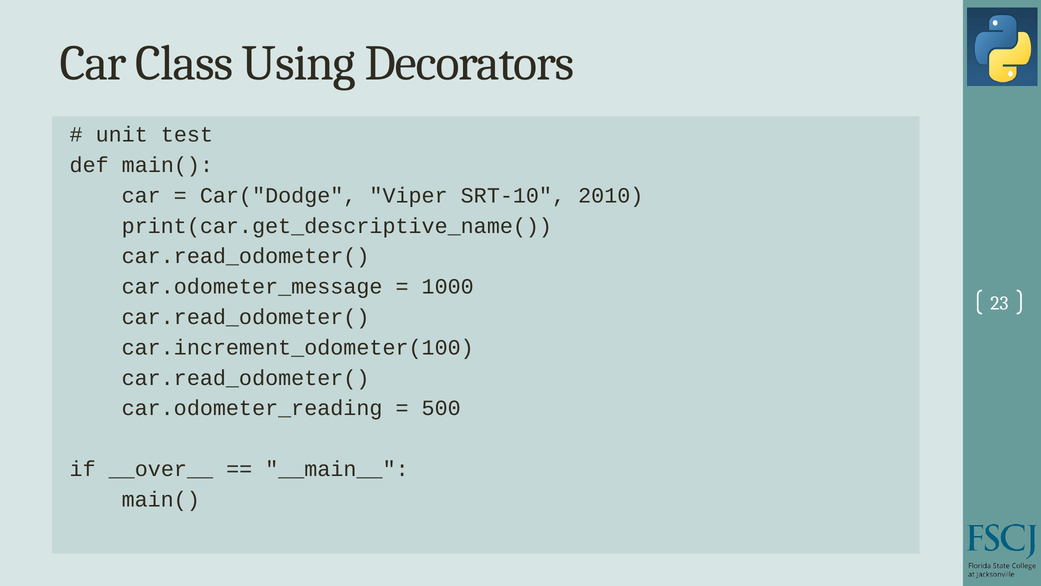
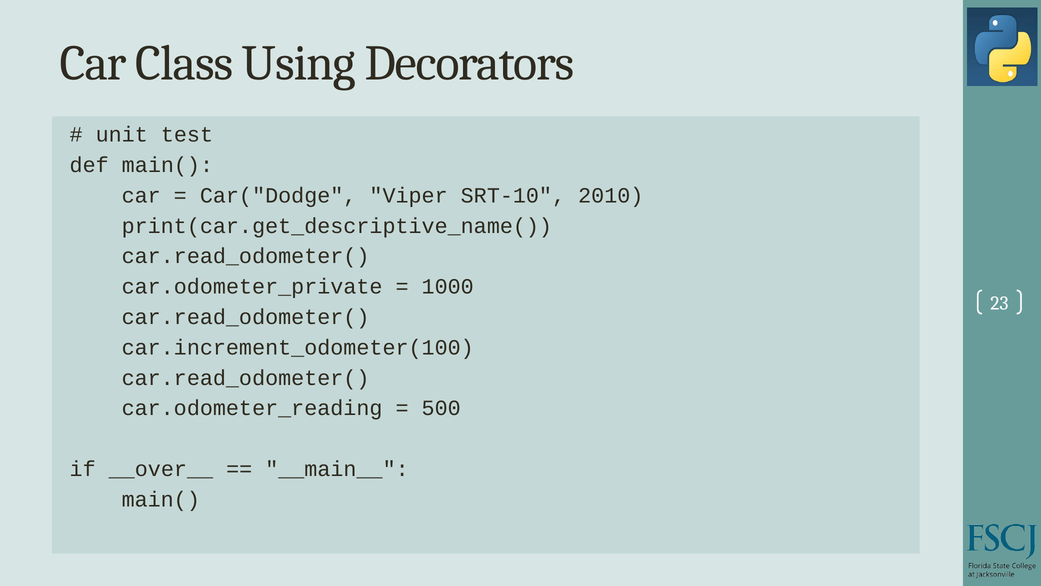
car.odometer_message: car.odometer_message -> car.odometer_private (252, 286)
